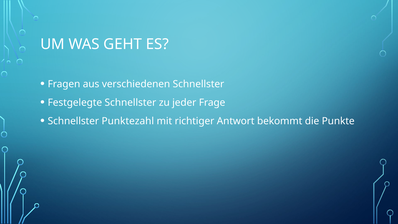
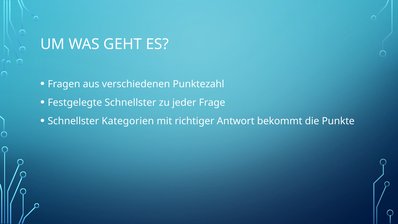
verschiedenen Schnellster: Schnellster -> Punktezahl (198, 84)
Punktezahl: Punktezahl -> Kategorien (128, 121)
